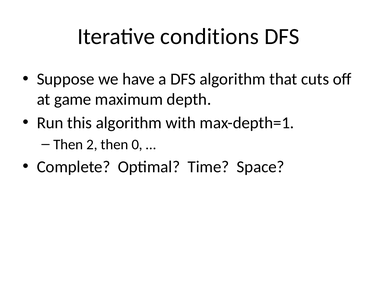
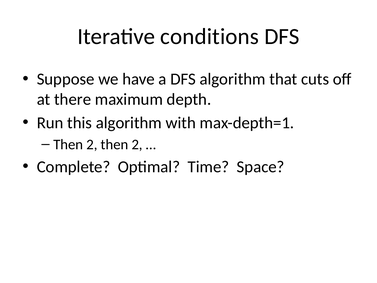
game: game -> there (73, 99)
2 then 0: 0 -> 2 (137, 144)
